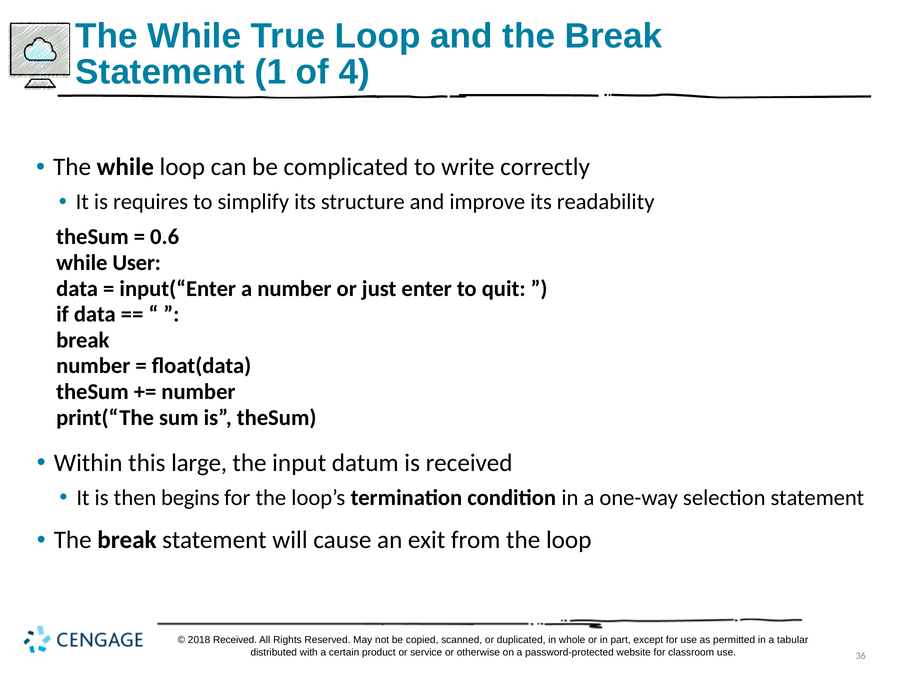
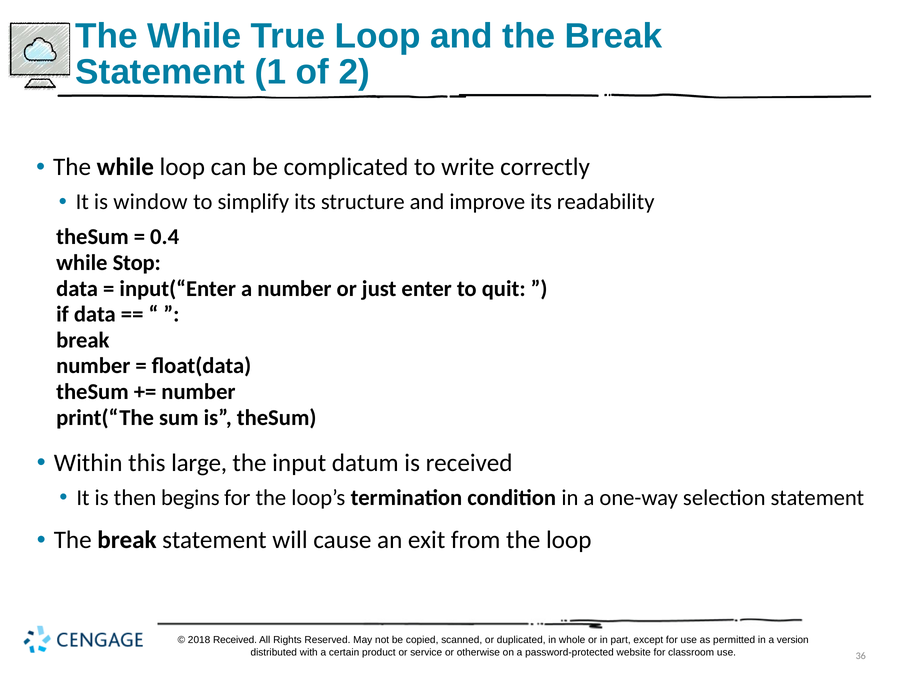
4: 4 -> 2 (354, 72)
requires: requires -> window (150, 202)
0.6: 0.6 -> 0.4 (165, 237)
User: User -> Stop (137, 263)
tabular: tabular -> version (793, 640)
